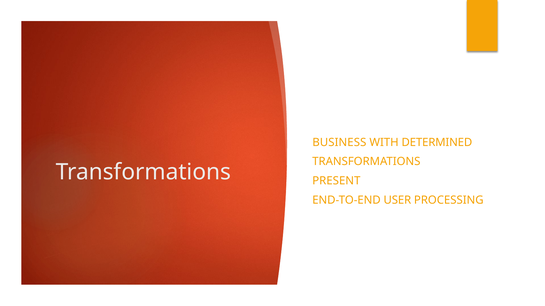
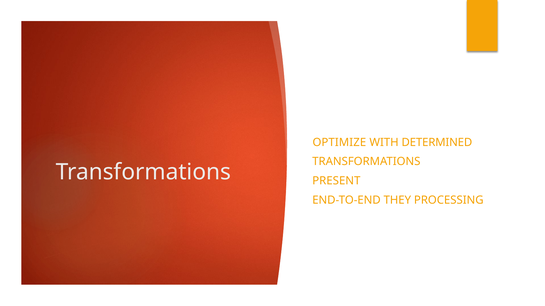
BUSINESS: BUSINESS -> OPTIMIZE (339, 143)
USER: USER -> THEY (397, 200)
